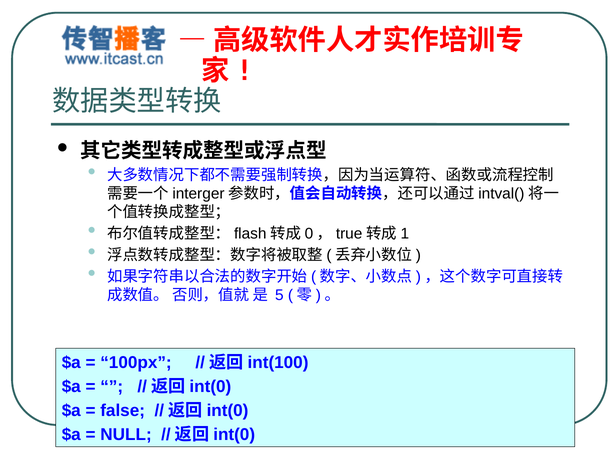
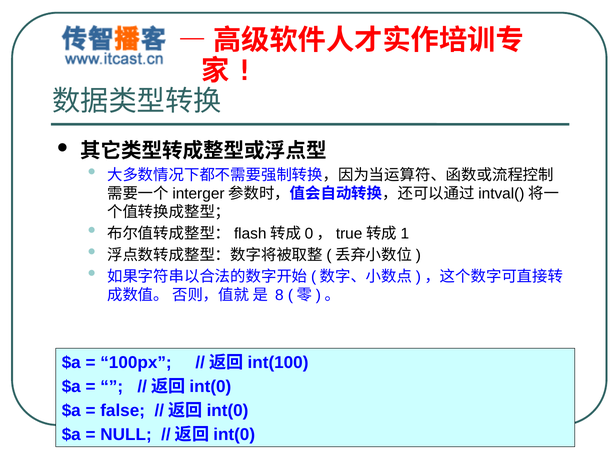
5: 5 -> 8 (279, 295)
